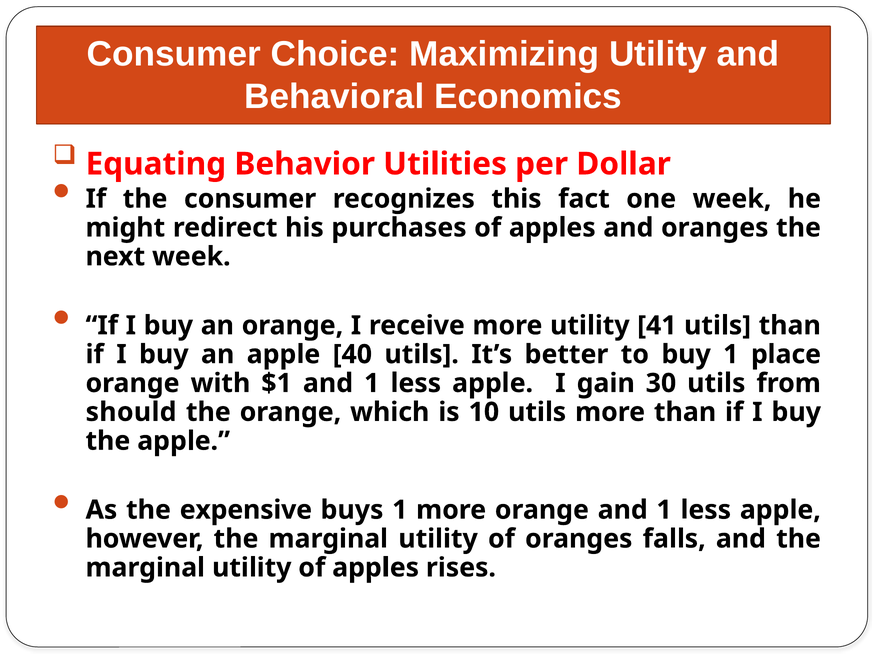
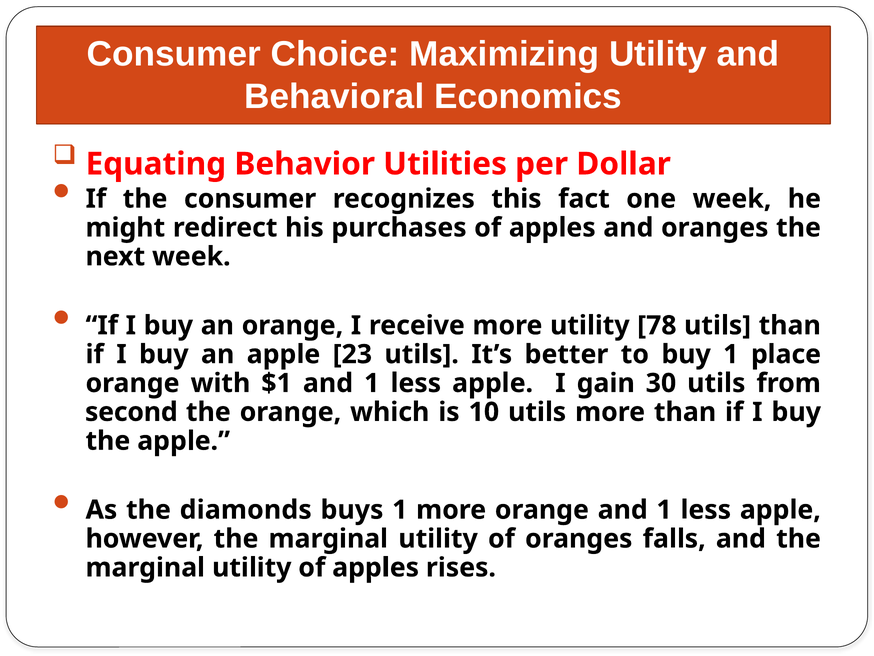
41: 41 -> 78 (657, 325)
40: 40 -> 23 (352, 354)
should: should -> second (131, 412)
expensive: expensive -> diamonds (246, 510)
